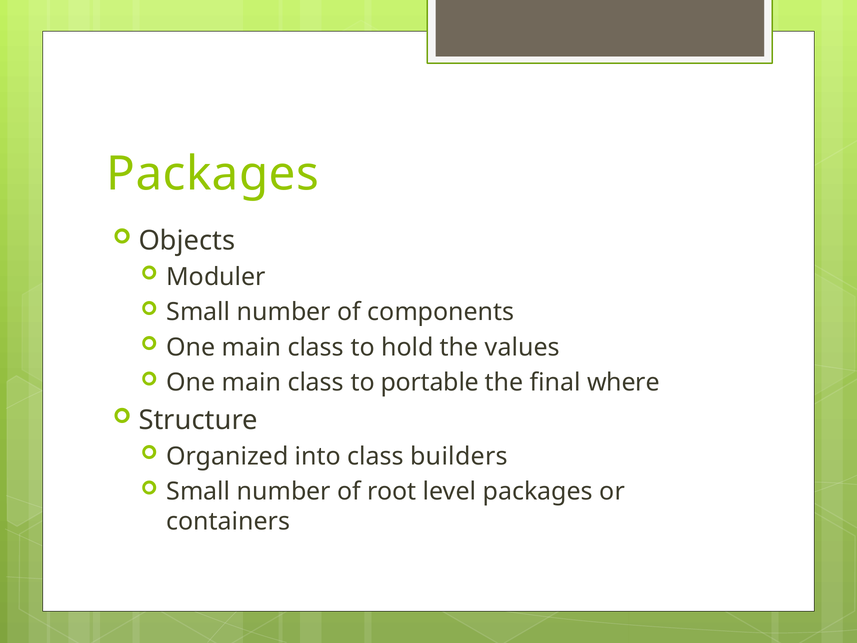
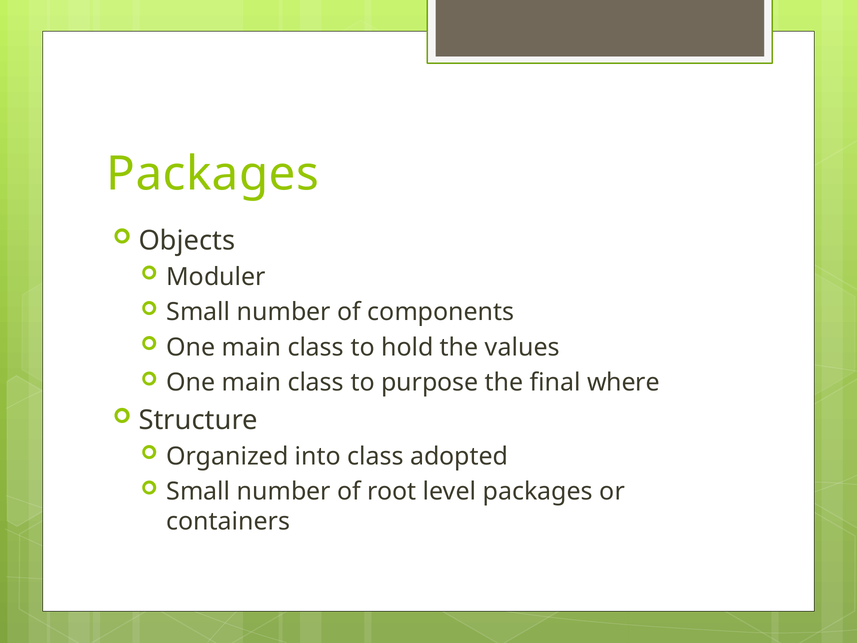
portable: portable -> purpose (430, 383)
builders: builders -> adopted (459, 456)
